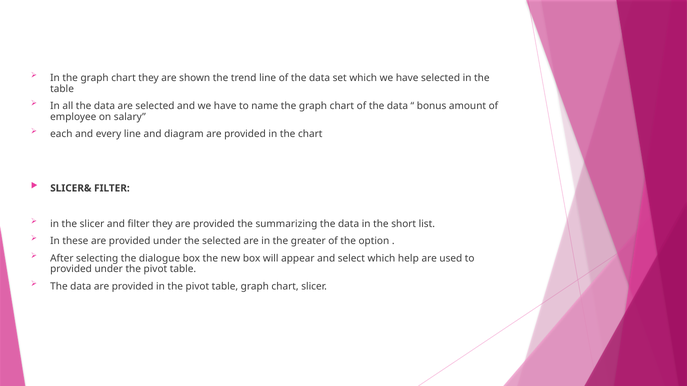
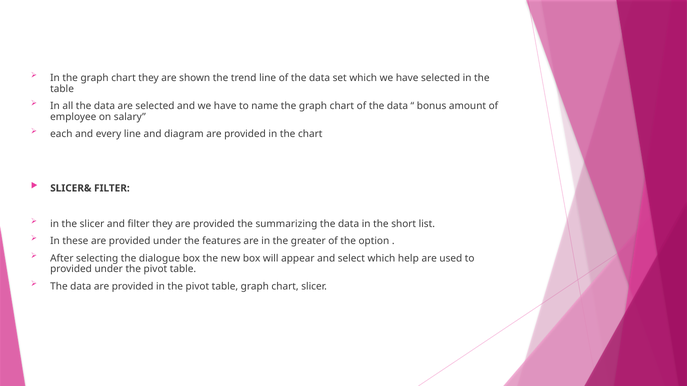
the selected: selected -> features (222, 241)
